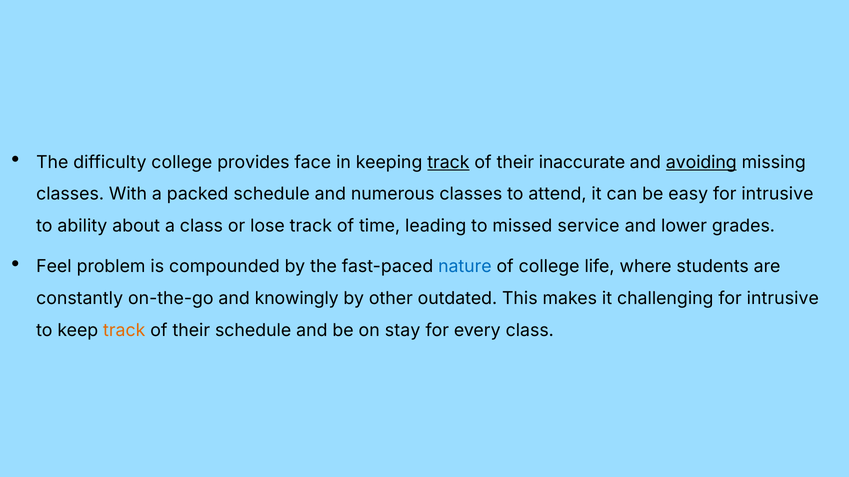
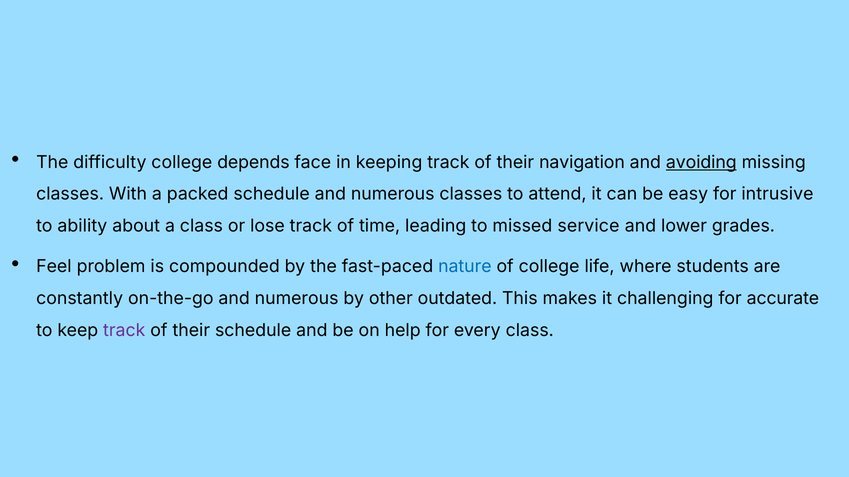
provides: provides -> depends (253, 162)
track underline: present -> none (448, 162)
inaccurate: inaccurate -> navigation (582, 162)
on-the-go and knowingly: knowingly -> numerous (297, 299)
challenging for intrusive: intrusive -> accurate (783, 299)
track colour: orange -> purple (124, 331)
stay: stay -> help (403, 331)
